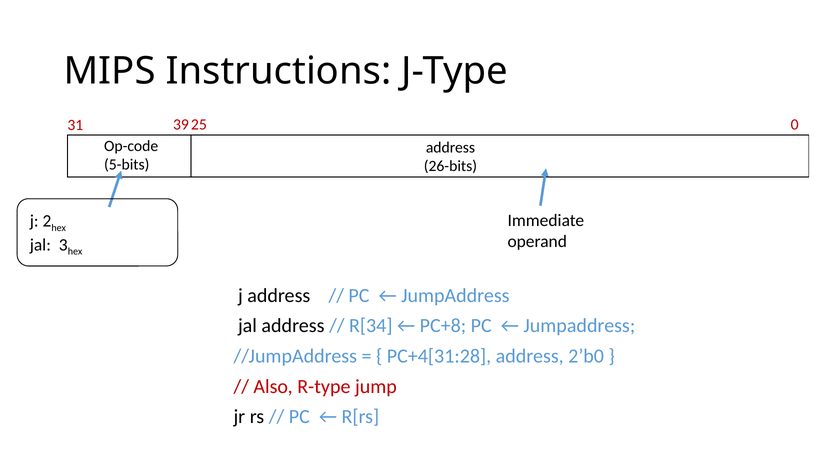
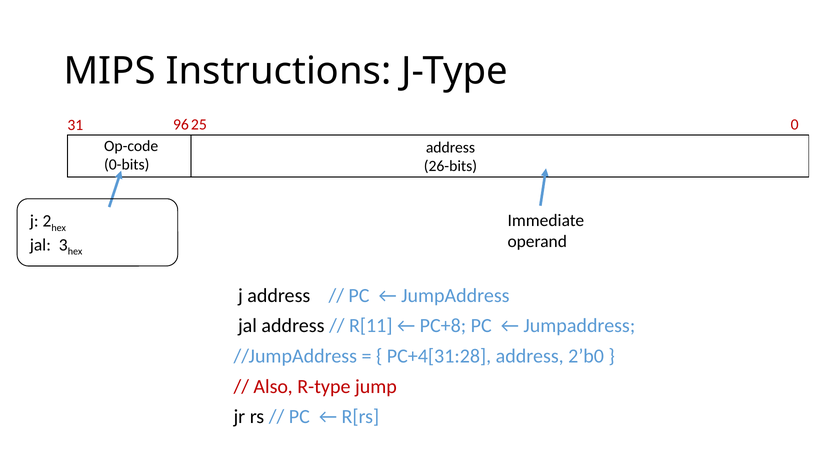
39: 39 -> 96 (181, 125)
5-bits: 5-bits -> 0-bits (127, 165)
R[34: R[34 -> R[11 (371, 326)
